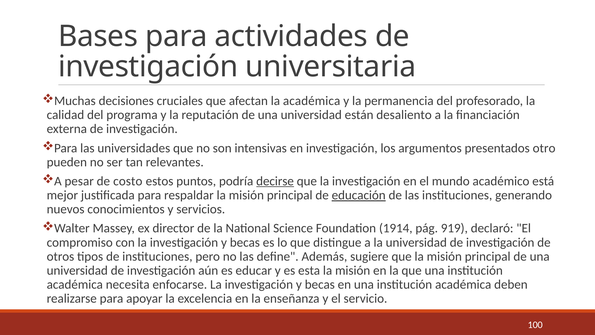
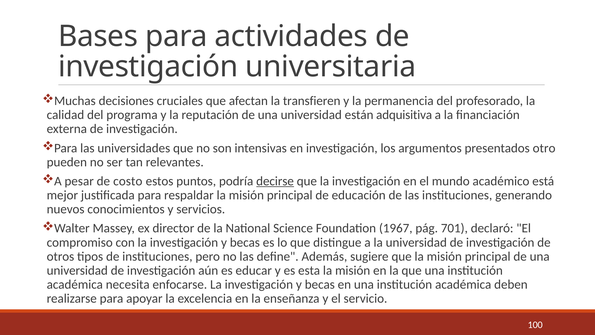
la académica: académica -> transfieren (312, 101)
desaliento: desaliento -> adquisitiva (404, 115)
educación underline: present -> none (359, 195)
1914: 1914 -> 1967 (396, 228)
919: 919 -> 701 (454, 228)
